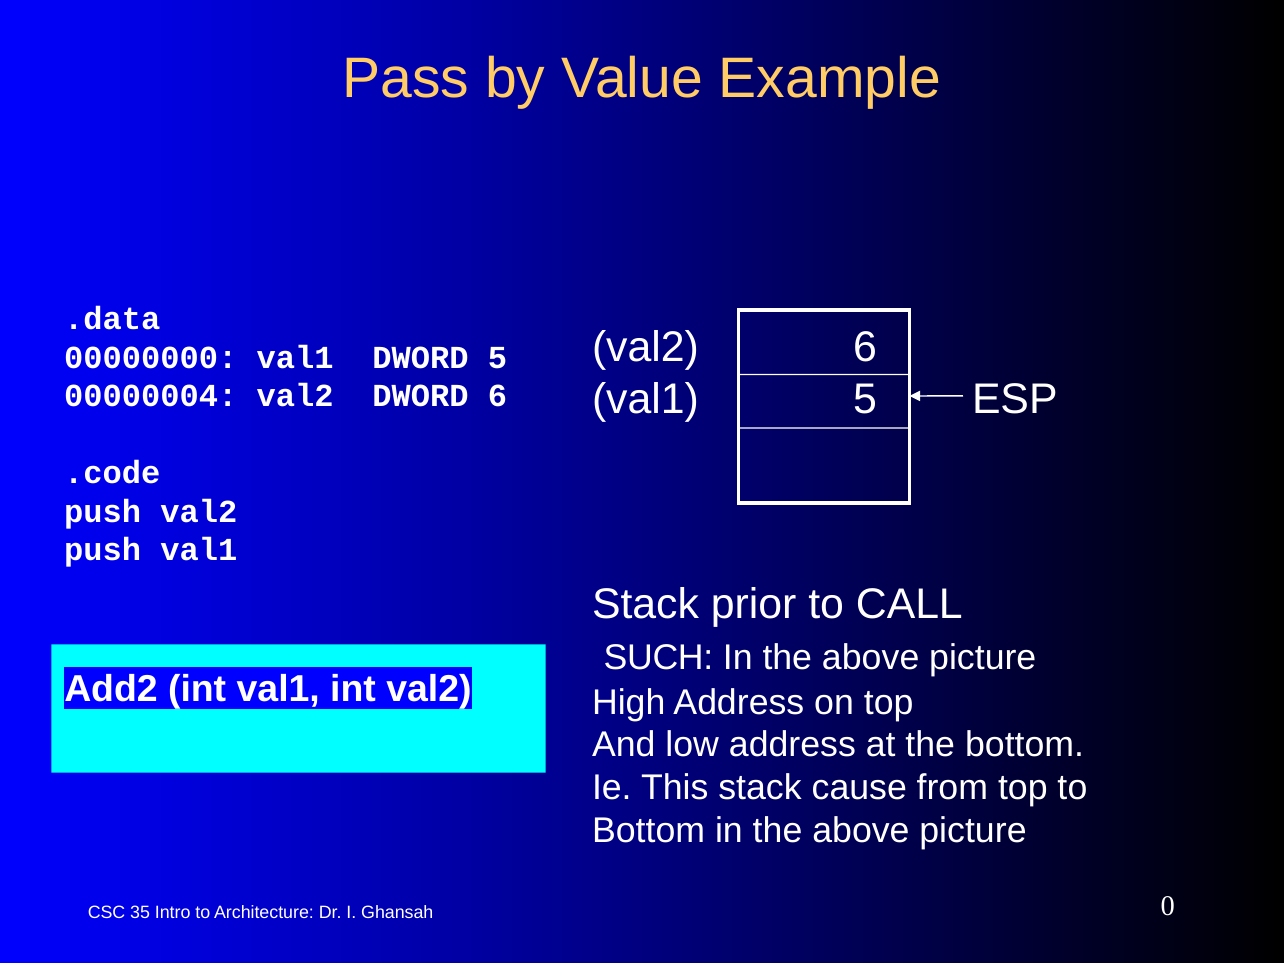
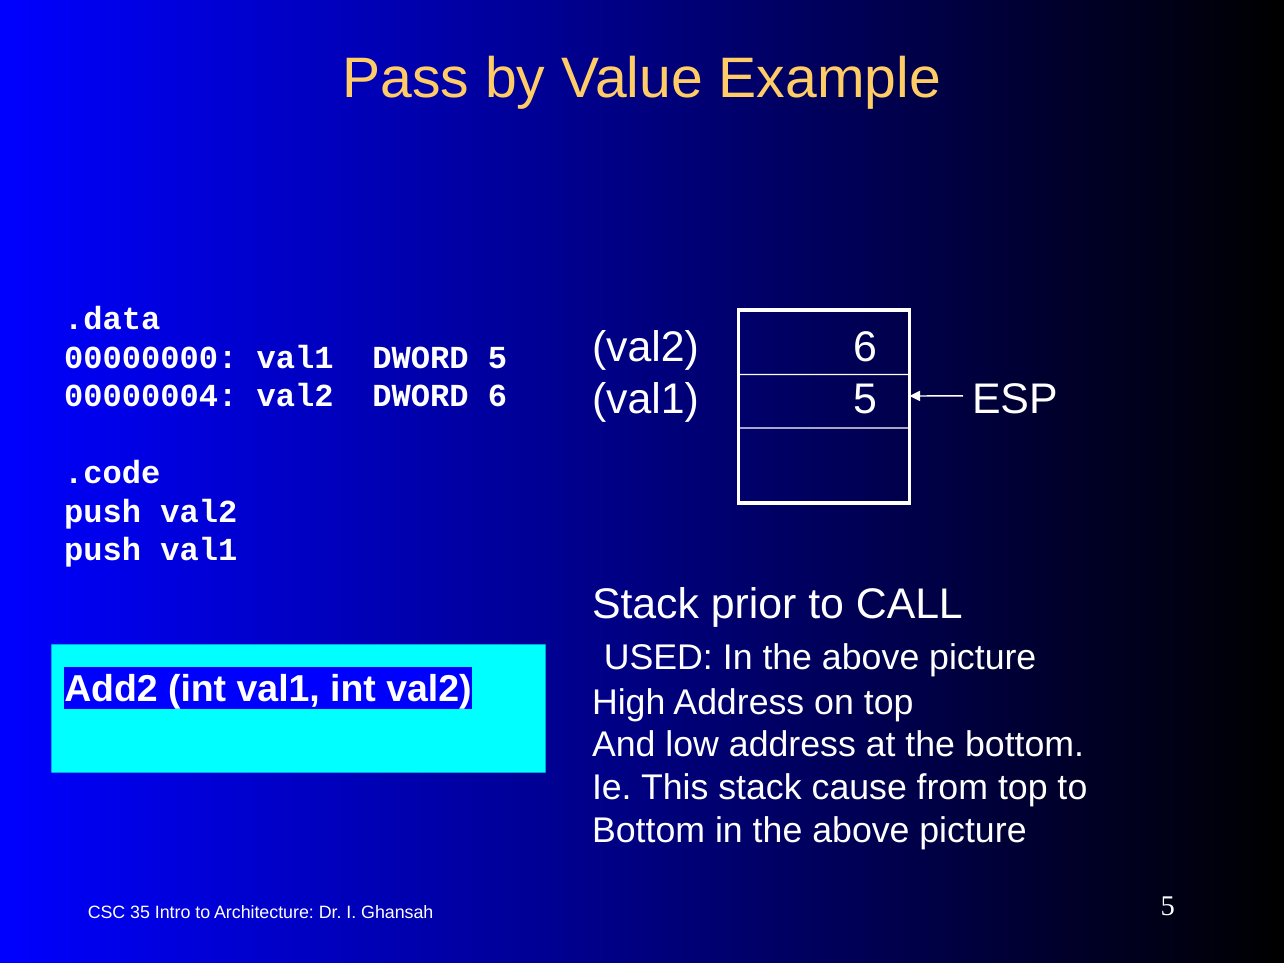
SUCH: SUCH -> USED (658, 658)
Ghansah 0: 0 -> 5 (1168, 906)
